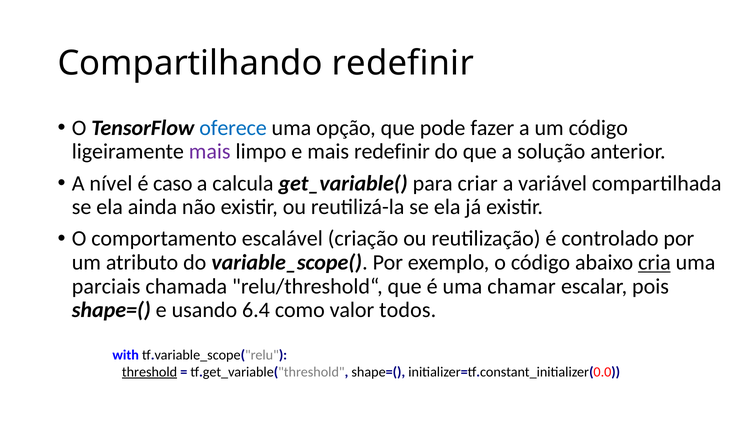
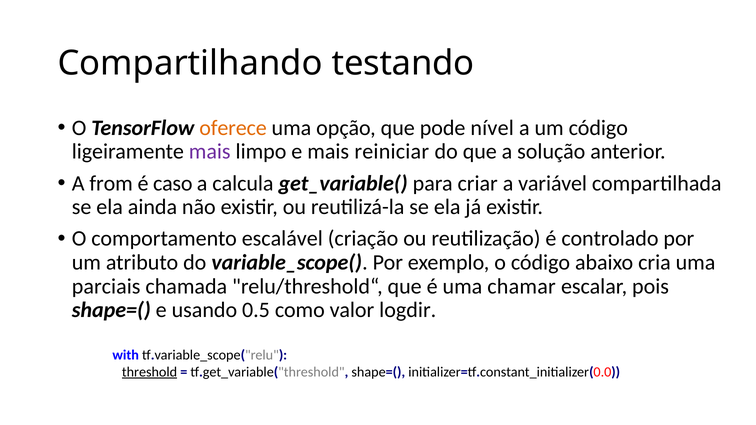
Compartilhando redefinir: redefinir -> testando (403, 64)
oferece colour: blue -> orange (233, 128)
fazer: fazer -> nível (492, 128)
mais redefinir: redefinir -> reiniciar (392, 152)
nível: nível -> from (111, 183)
cria underline: present -> none (654, 263)
6.4: 6.4 -> 0.5 (256, 310)
todos: todos -> logdir (408, 310)
